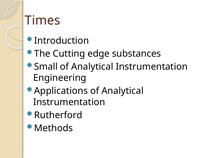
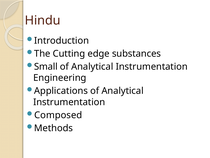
Times: Times -> Hindu (43, 20)
Rutherford: Rutherford -> Composed (58, 115)
